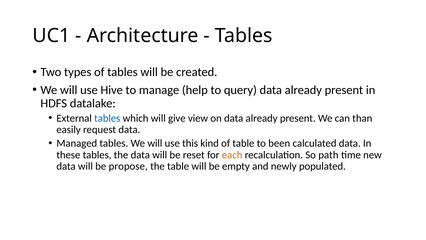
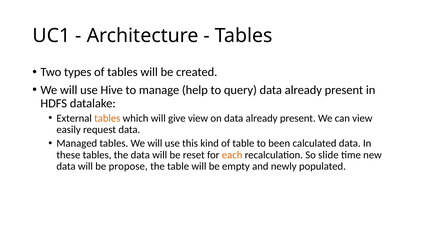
tables colour: blue -> orange (107, 118)
can than: than -> view (362, 118)
path: path -> slide (328, 155)
